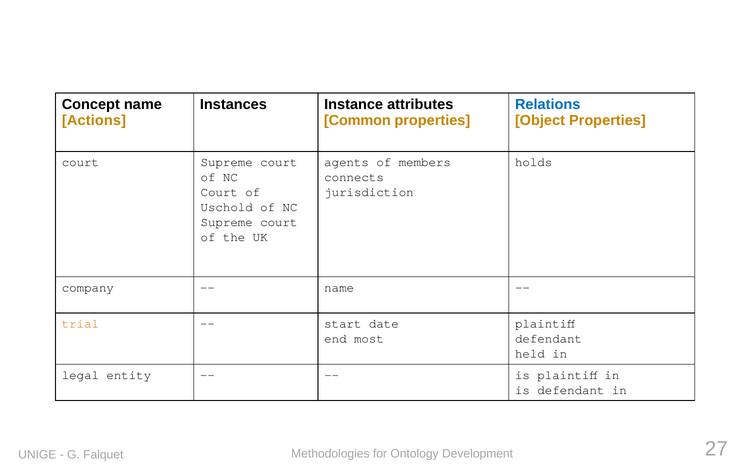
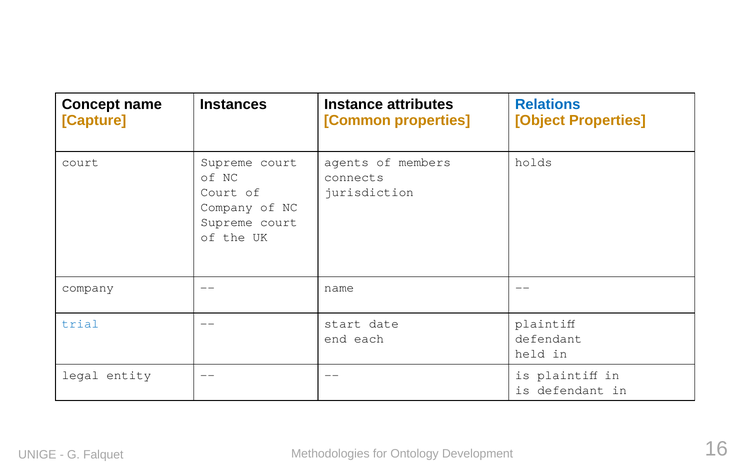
Actions: Actions -> Capture (94, 121)
Uschold: Uschold -> Company (227, 207)
trial colour: orange -> blue (80, 324)
most: most -> each (369, 339)
27: 27 -> 16 (716, 449)
